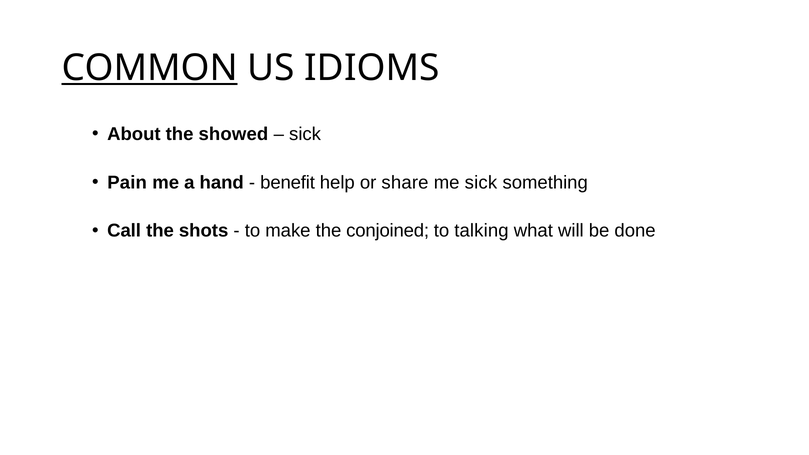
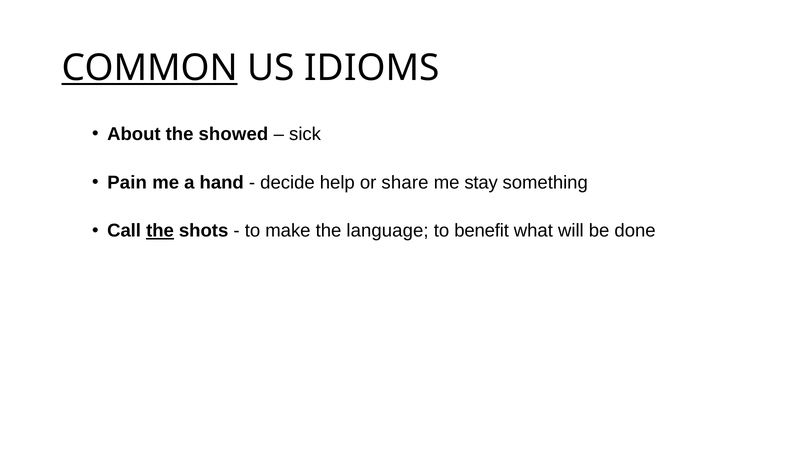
benefit: benefit -> decide (288, 182)
me sick: sick -> stay (481, 182)
the underline: none -> present (160, 231)
conjoined: conjoined -> language (388, 231)
talking: talking -> benefit (482, 231)
